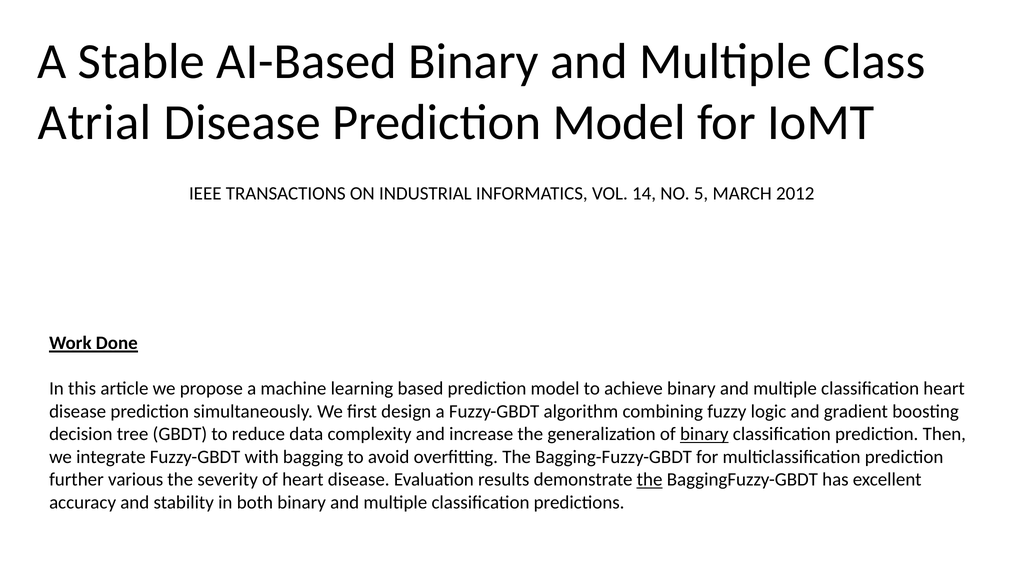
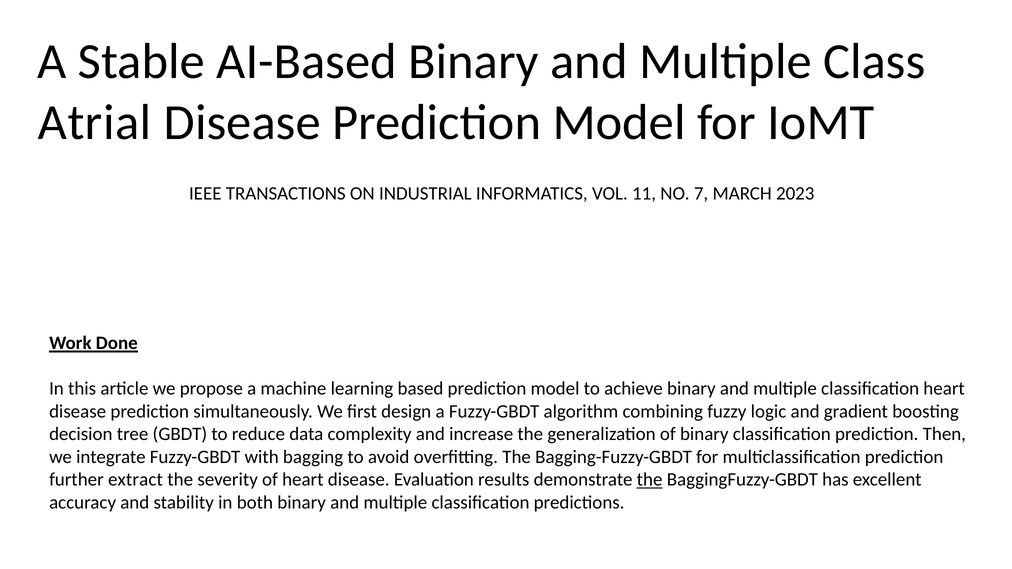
14: 14 -> 11 (644, 194)
5: 5 -> 7 (701, 194)
2012: 2012 -> 2023 (795, 194)
binary underline: present -> none (704, 434)
various: various -> extract (135, 480)
